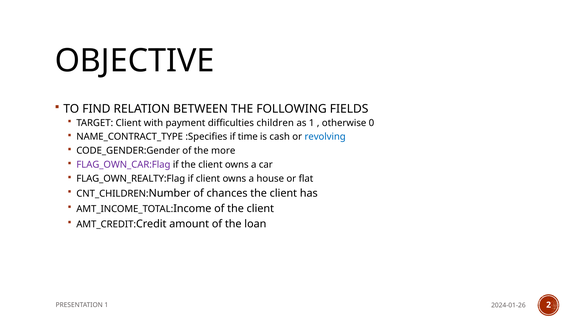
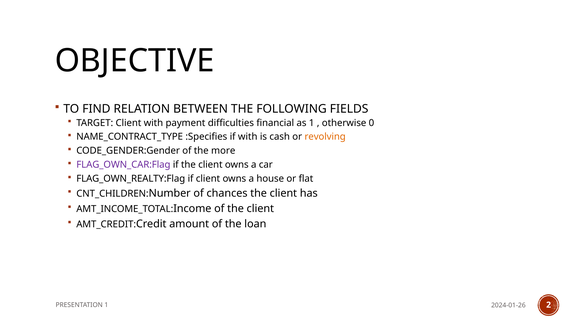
children: children -> financial (275, 123)
if time: time -> with (248, 137)
revolving colour: blue -> orange (325, 137)
